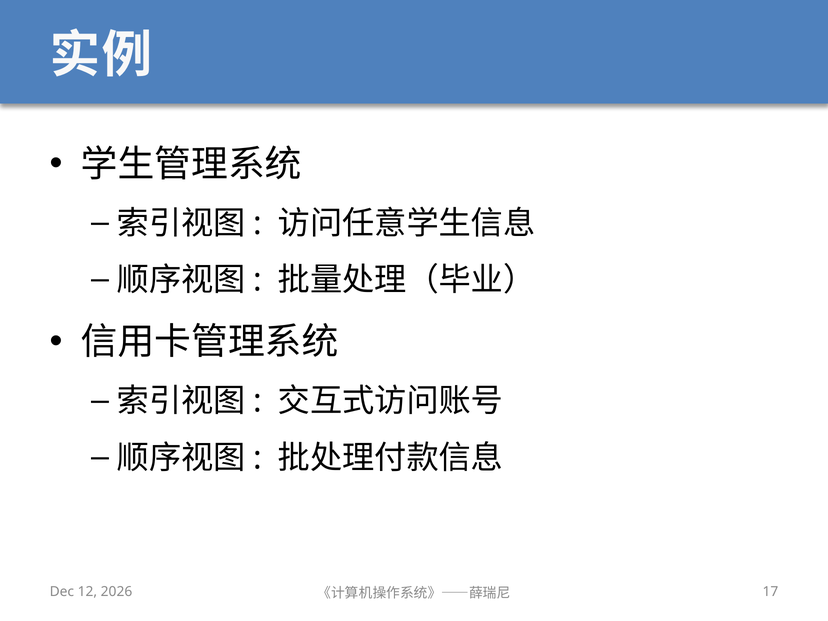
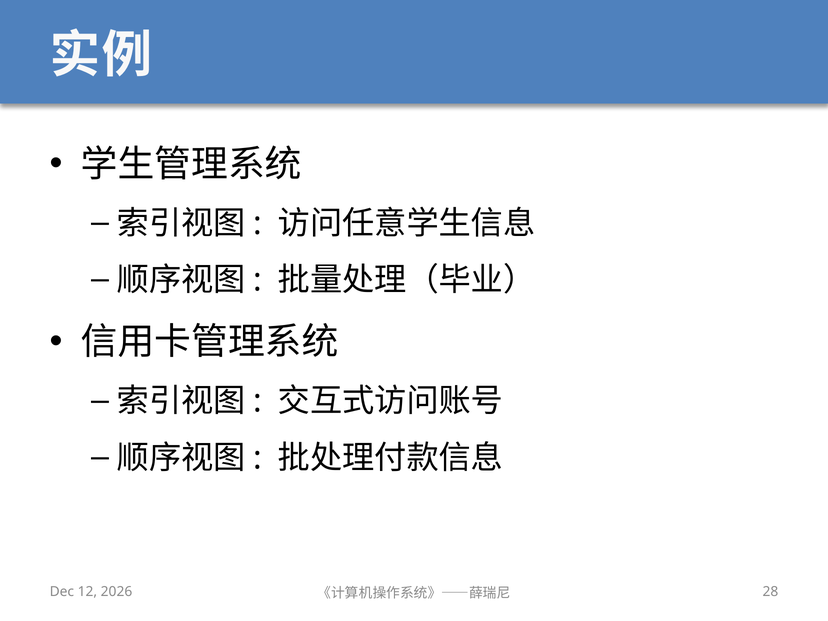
17: 17 -> 28 (770, 592)
